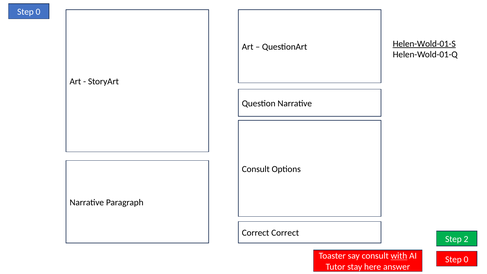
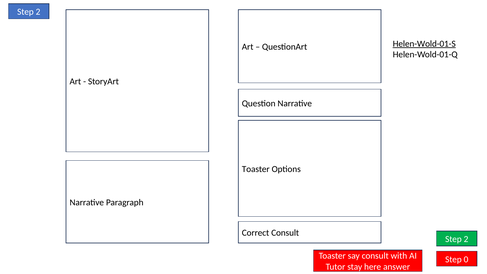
0: 0 -> 2 (38, 12)
Consult: Consult -> Toaster (256, 169)
Correct Correct: Correct -> Consult (285, 233)
with underline: present -> none (399, 256)
